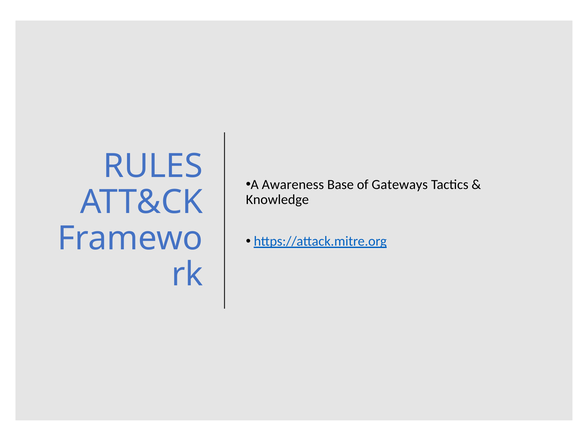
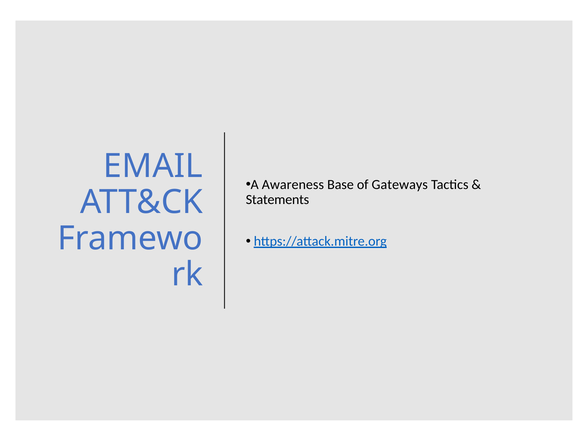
RULES: RULES -> EMAIL (153, 166)
Knowledge: Knowledge -> Statements (277, 200)
